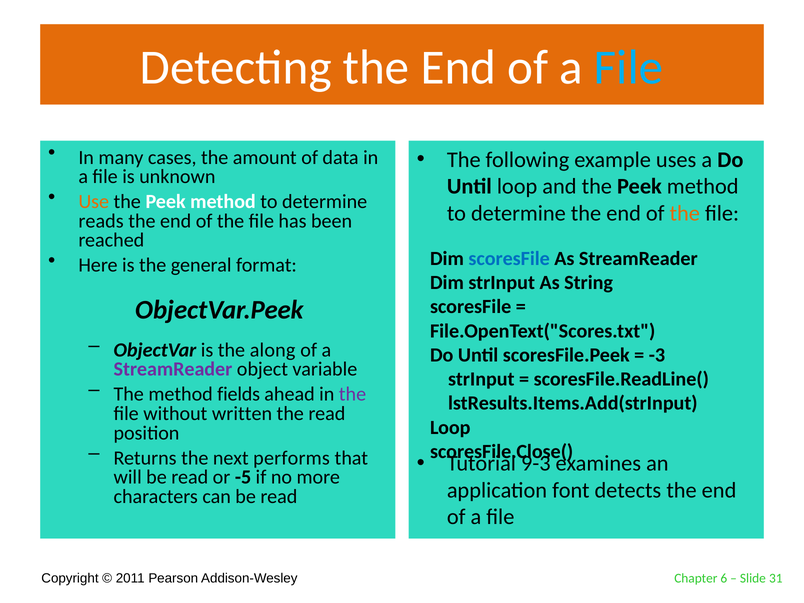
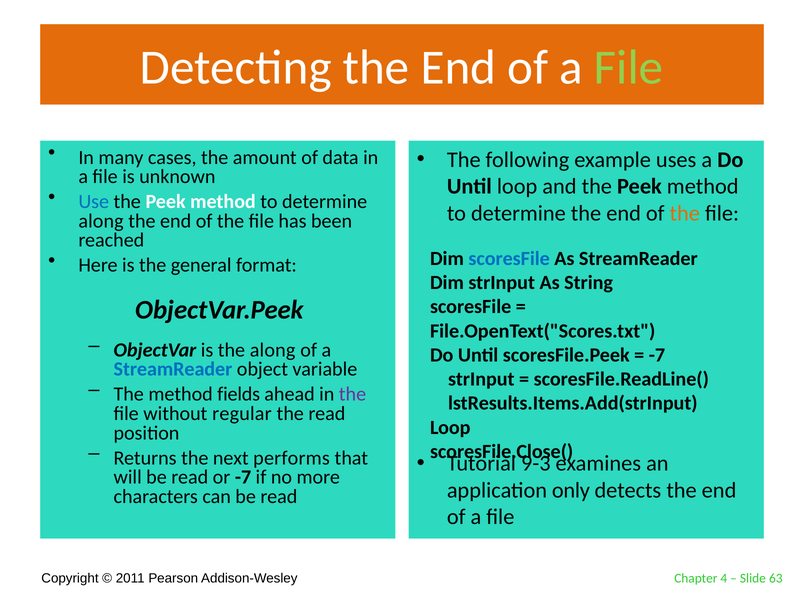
File colour: light blue -> light green (629, 68)
Use colour: orange -> blue (94, 202)
reads: reads -> along (101, 221)
-3: -3 -> -7 (657, 355)
StreamReader colour: purple -> blue (173, 369)
written: written -> regular (242, 414)
or -5: -5 -> -7 (243, 477)
font: font -> only (571, 490)
6: 6 -> 4 (724, 578)
31: 31 -> 63 (776, 578)
